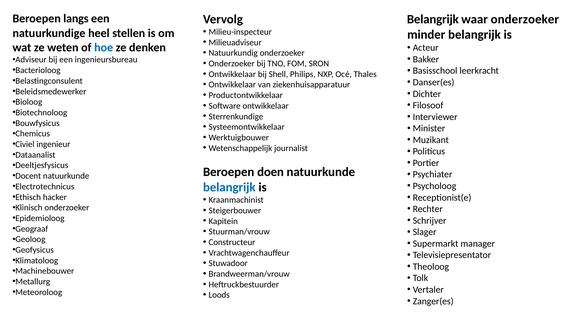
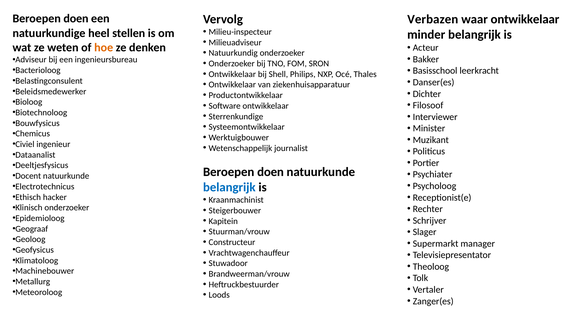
langs: langs -> doen (76, 19)
Belangrijk: Belangrijk -> Verbazen (433, 19)
waar onderzoeker: onderzoeker -> ontwikkelaar (525, 19)
hoe colour: blue -> orange (104, 47)
